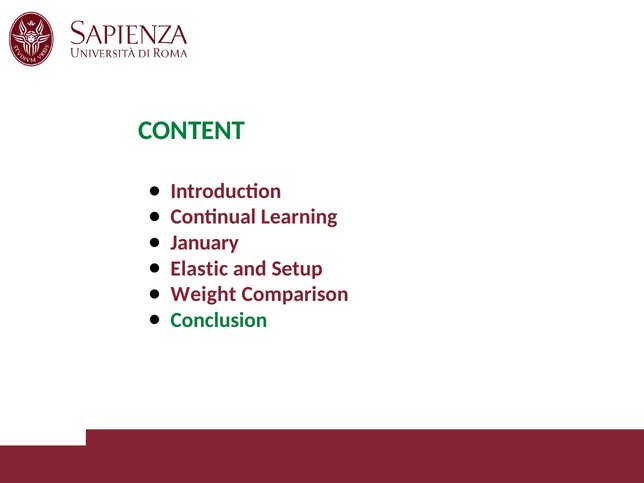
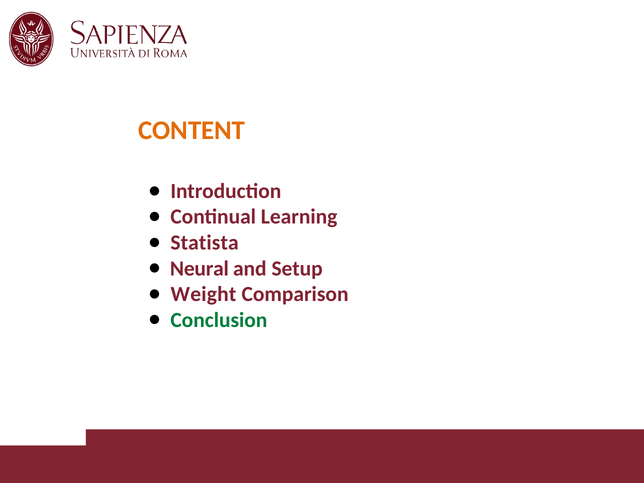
CONTENT colour: green -> orange (192, 130)
January: January -> Statista (205, 243)
Elastic: Elastic -> Neural (199, 268)
